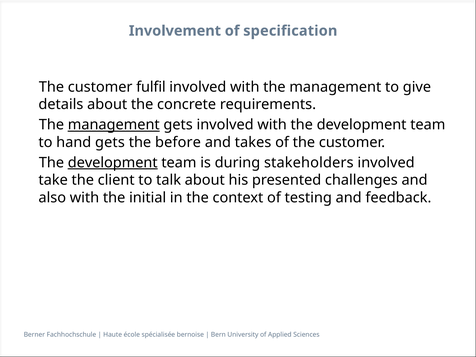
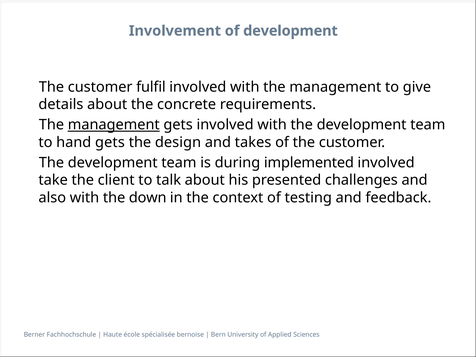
of specification: specification -> development (290, 31)
before: before -> design (178, 142)
development underline: present -> none (113, 163)
stakeholders: stakeholders -> implemented (309, 163)
initial: initial -> down (148, 198)
